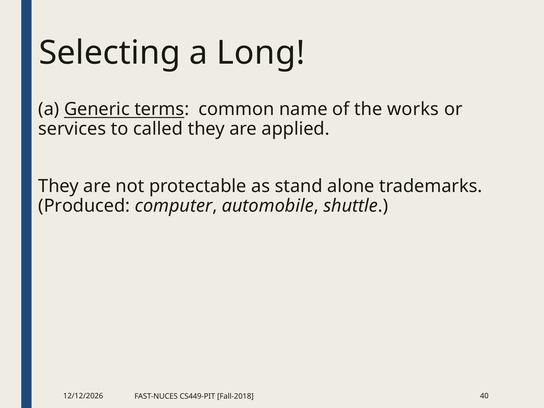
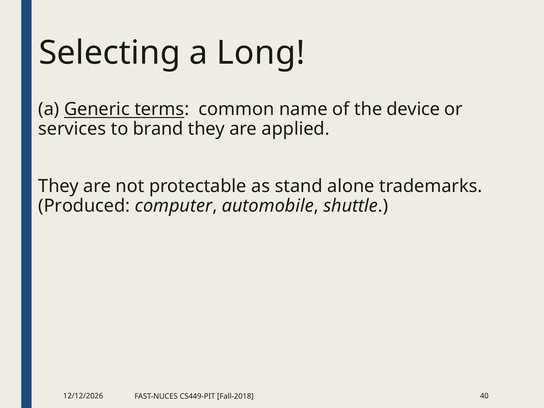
works: works -> device (413, 109)
called: called -> brand (158, 129)
